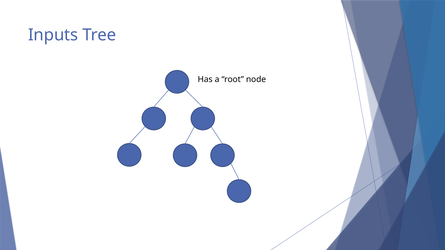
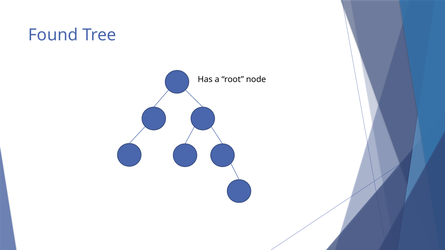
Inputs: Inputs -> Found (53, 35)
